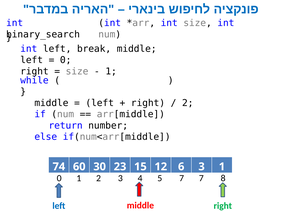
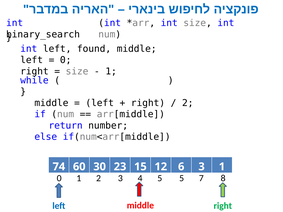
break: break -> found (94, 49)
5 7: 7 -> 5 (182, 178)
